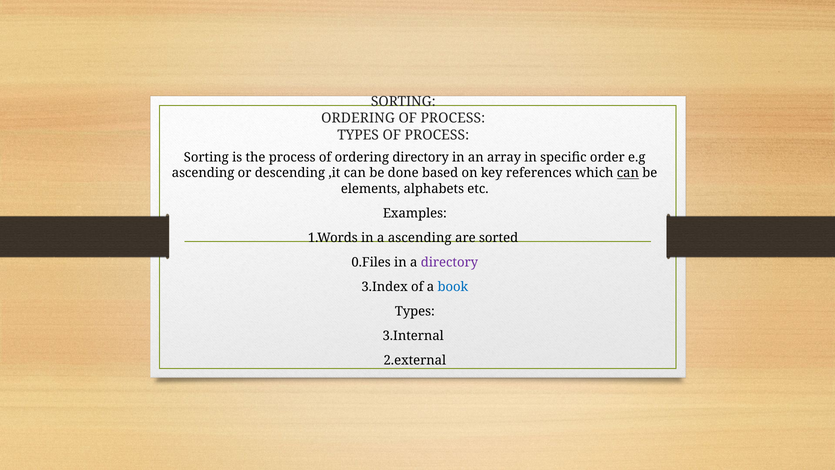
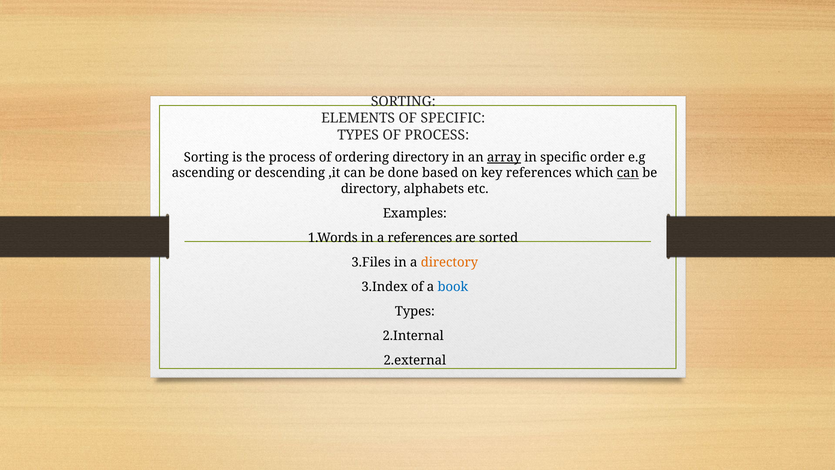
ORDERING: ORDERING -> ELEMENTS (358, 118)
PROCESS: PROCESS -> SPECIFIC (453, 118)
array underline: none -> present (504, 157)
elements: elements -> directory (371, 189)
a ascending: ascending -> references (420, 238)
0.Files: 0.Files -> 3.Files (371, 262)
directory colour: purple -> orange (449, 262)
3.Internal: 3.Internal -> 2.Internal (413, 336)
